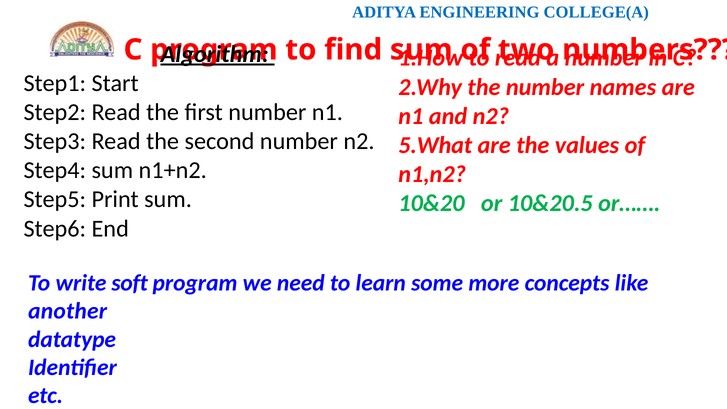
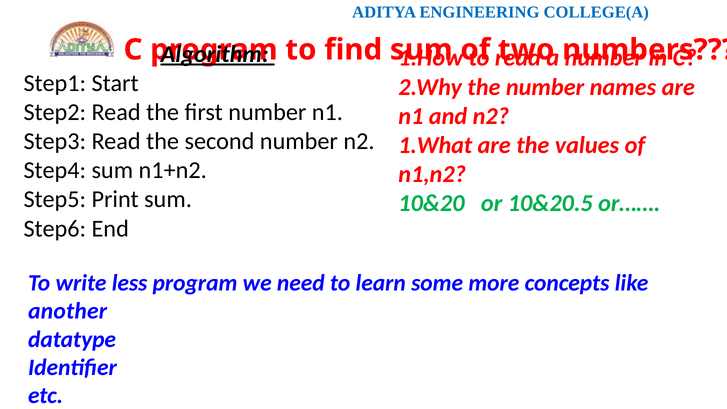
5.What: 5.What -> 1.What (435, 145)
soft: soft -> less (130, 283)
